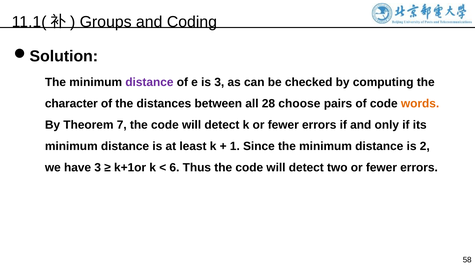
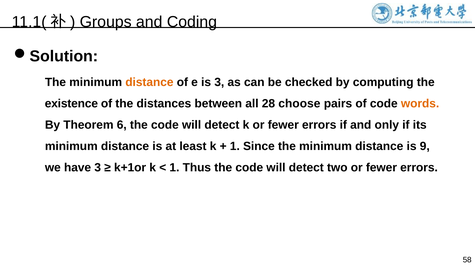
distance colour: purple -> orange (149, 82)
character: character -> existence (71, 104)
7: 7 -> 6 (122, 125)
2: 2 -> 9 (425, 146)
6: 6 -> 1 (174, 168)
